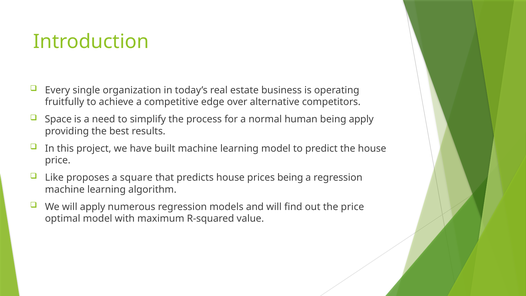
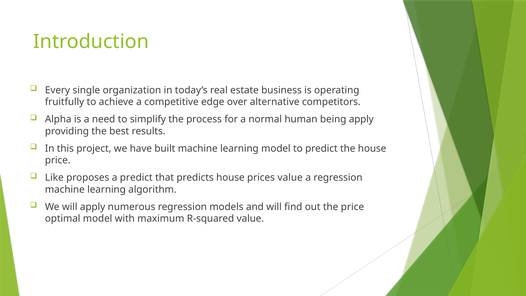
Space: Space -> Alpha (58, 119)
a square: square -> predict (136, 178)
prices being: being -> value (290, 178)
